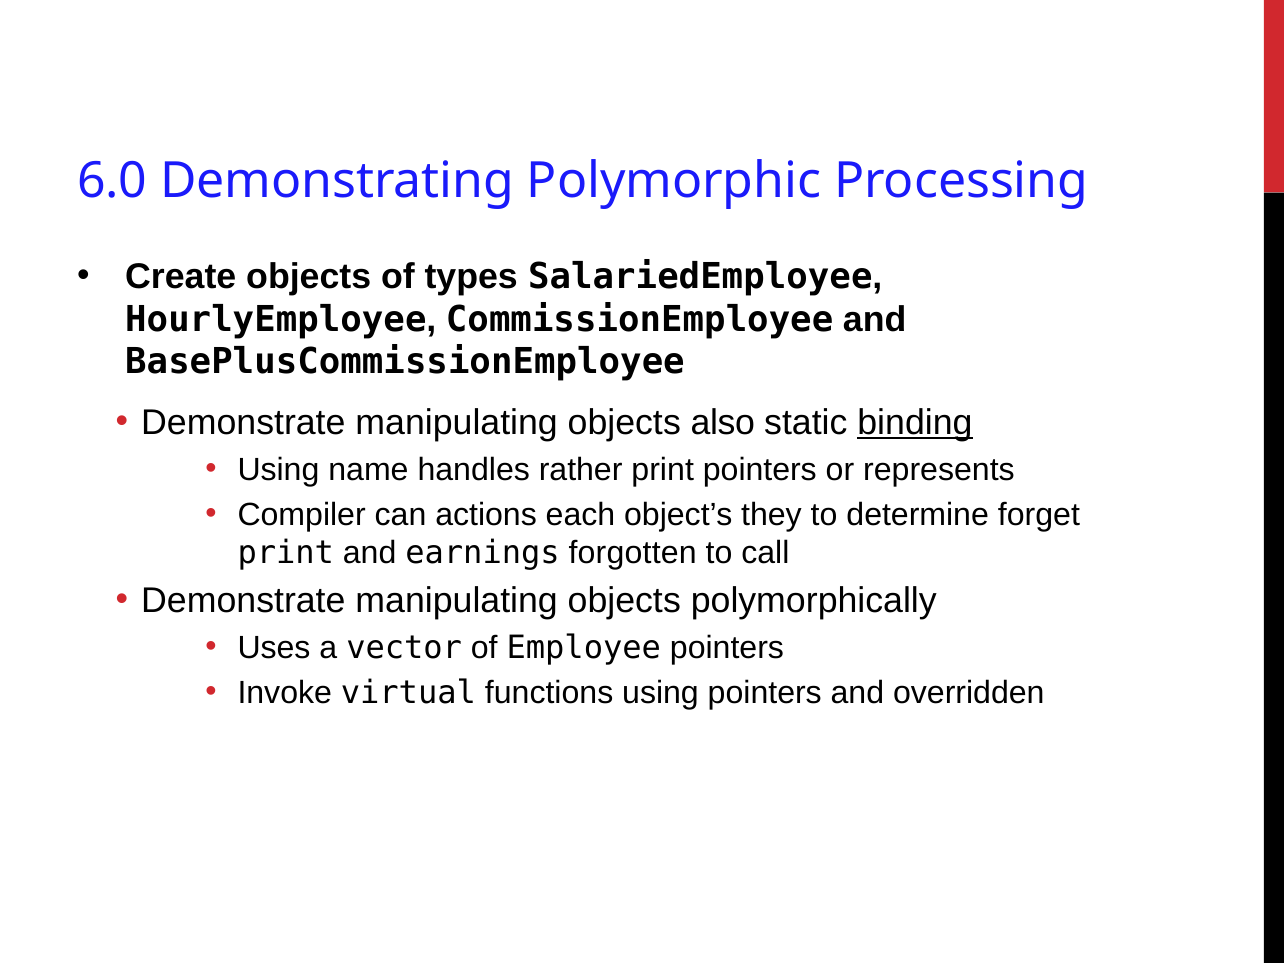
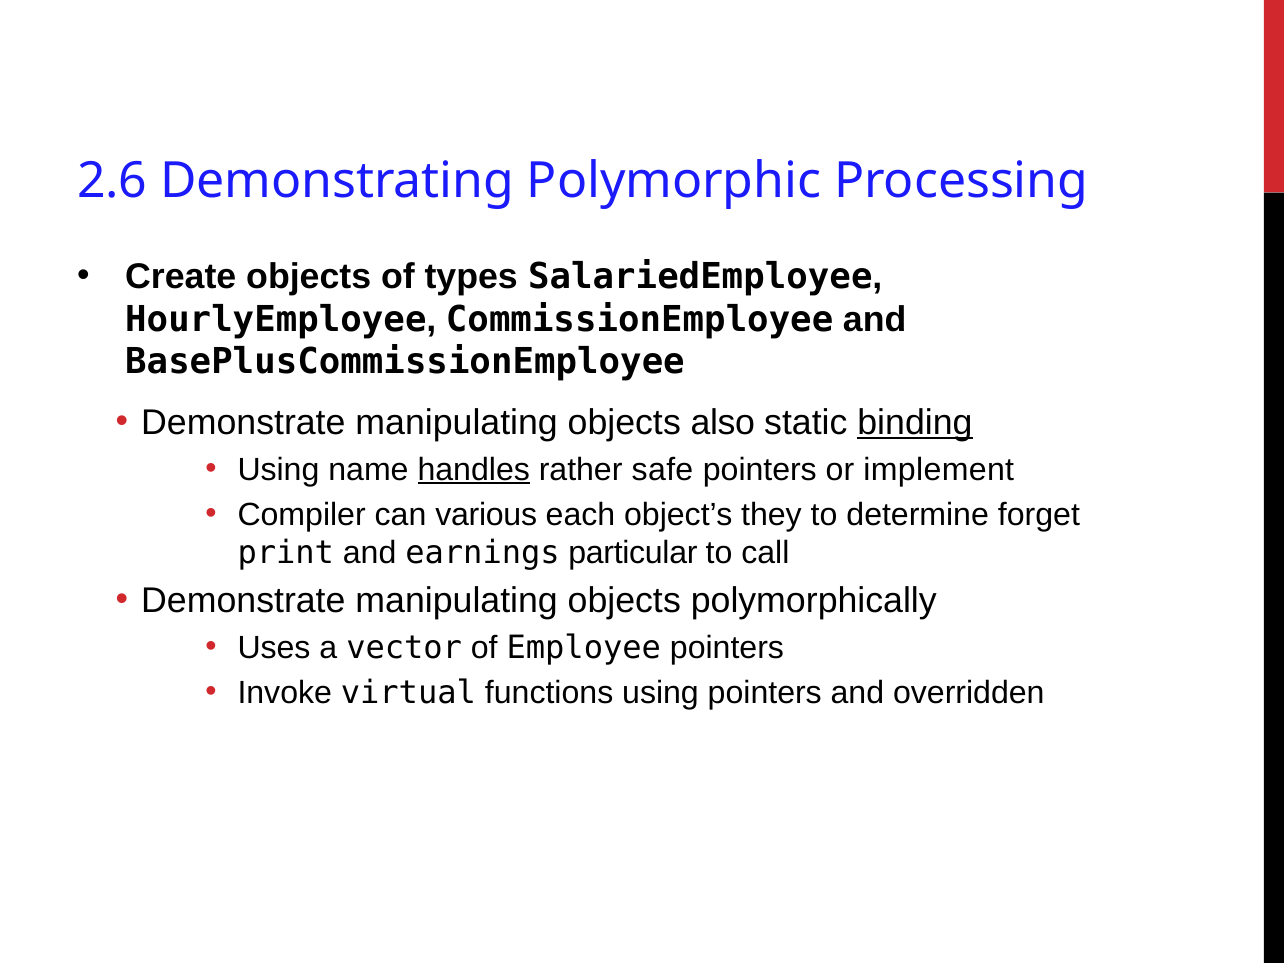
6.0: 6.0 -> 2.6 (112, 181)
handles underline: none -> present (474, 470)
rather print: print -> safe (663, 470)
represents: represents -> implement (939, 470)
actions: actions -> various (486, 514)
forgotten: forgotten -> particular (633, 553)
